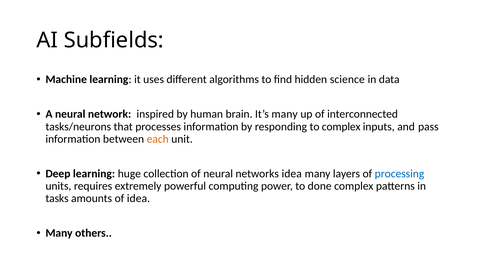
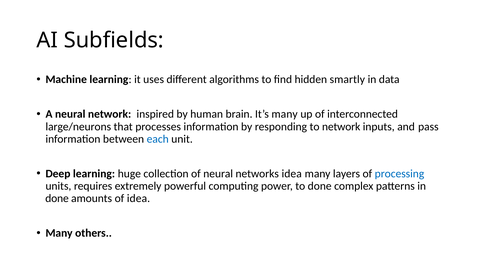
science: science -> smartly (347, 80)
tasks/neurons: tasks/neurons -> large/neurons (78, 127)
to complex: complex -> network (341, 127)
each colour: orange -> blue (158, 139)
tasks: tasks -> done (57, 199)
